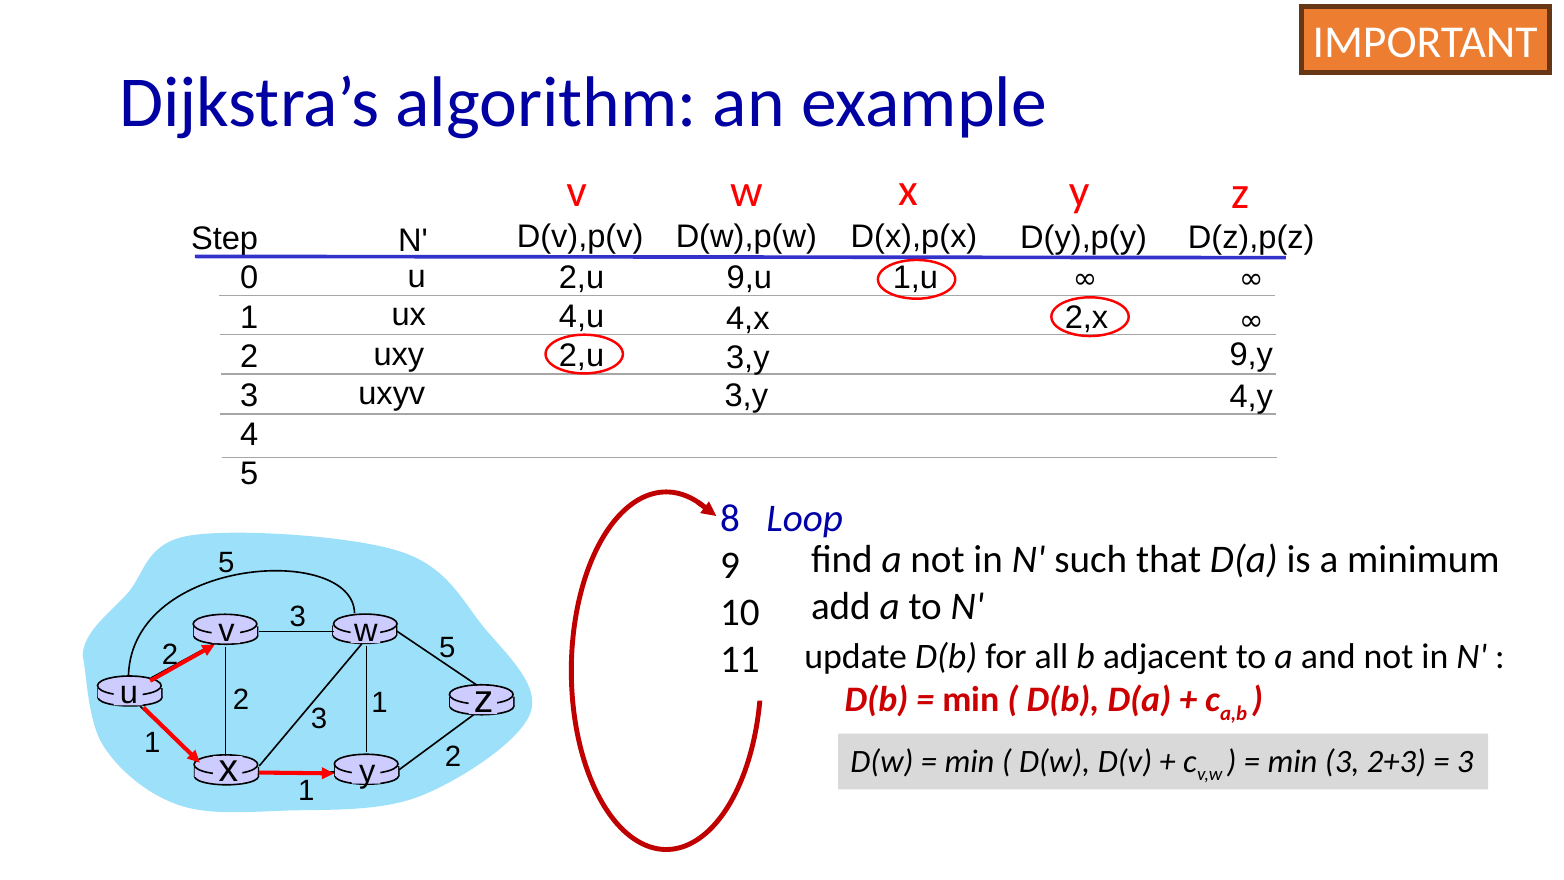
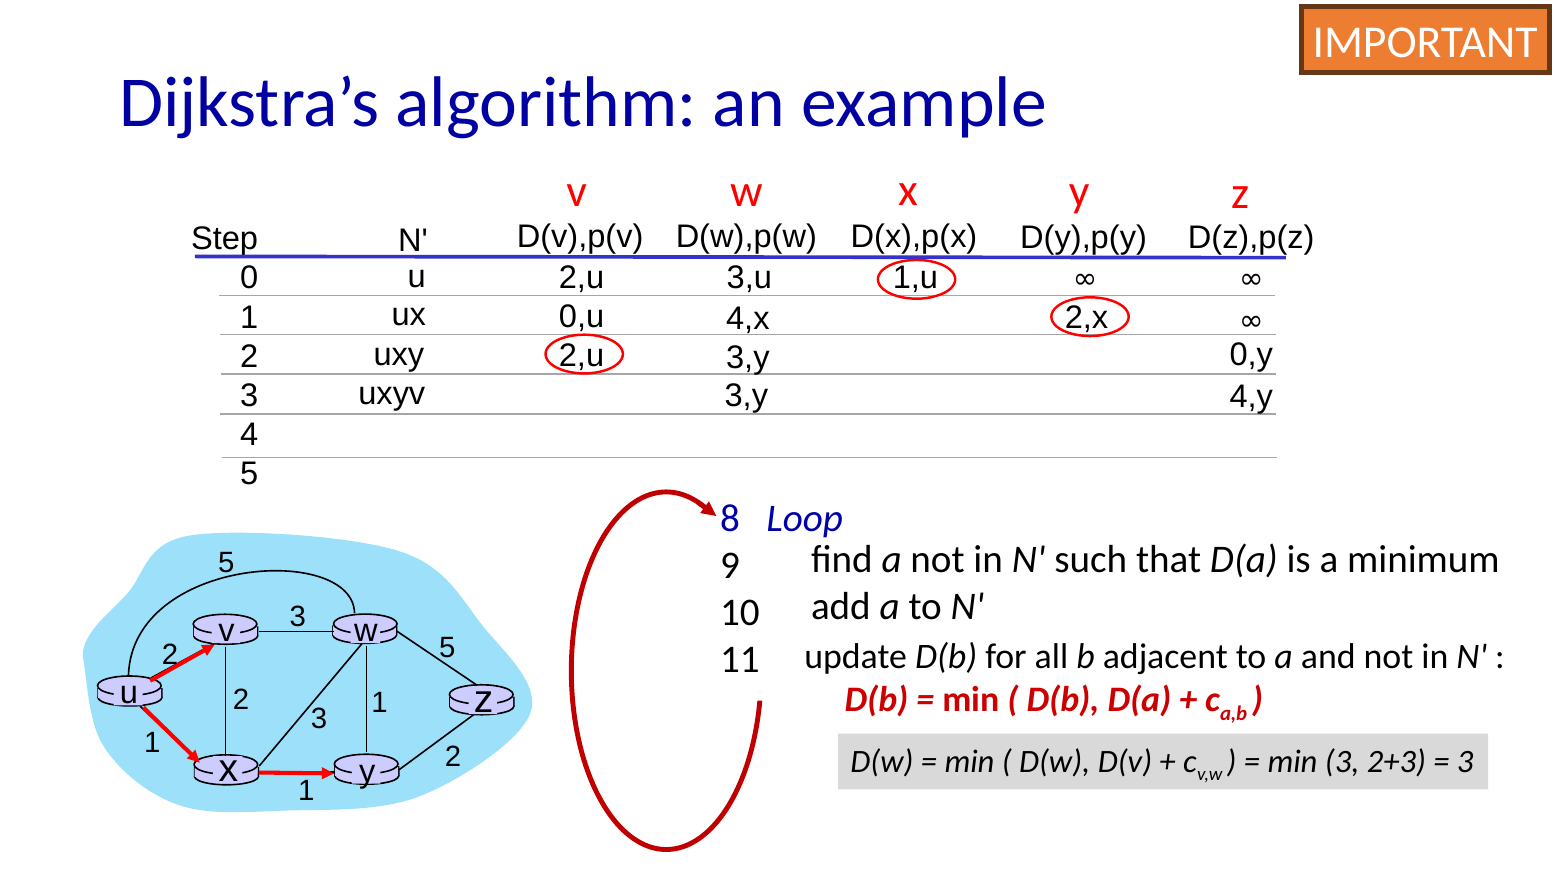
9,u: 9,u -> 3,u (749, 278)
4,u: 4,u -> 0,u (582, 317)
9,y: 9,y -> 0,y (1251, 354)
